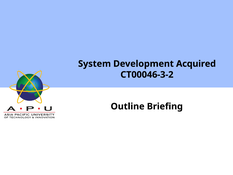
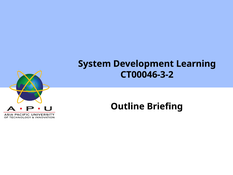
Acquired: Acquired -> Learning (196, 64)
